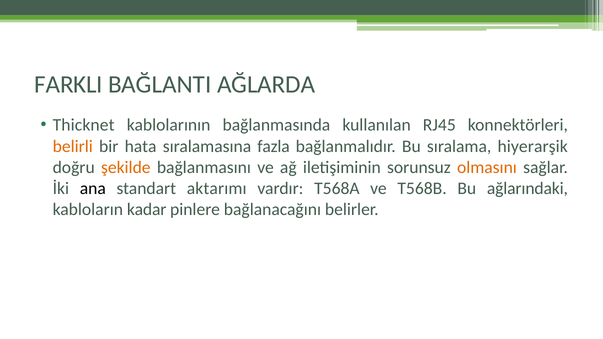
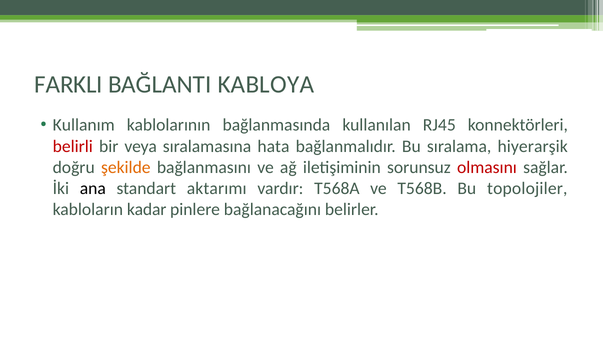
AĞLARDA: AĞLARDA -> KABLOYA (266, 85)
Thicknet: Thicknet -> Kullanım (84, 125)
belirli colour: orange -> red (73, 146)
hata: hata -> veya (141, 146)
fazla: fazla -> hata (273, 146)
olmasını colour: orange -> red (487, 167)
ağlarındaki: ağlarındaki -> topolojiler (527, 189)
